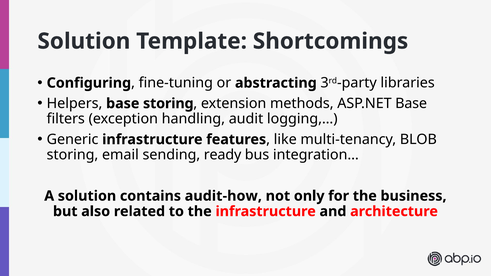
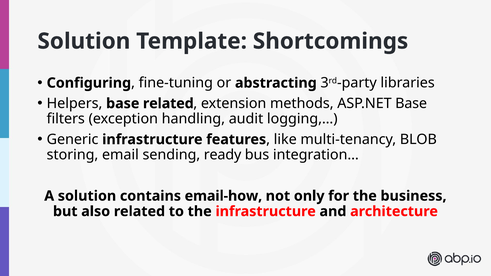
base storing: storing -> related (168, 104)
audit-how: audit-how -> email-how (223, 196)
